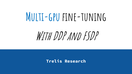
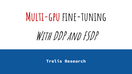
Multi-gpu colour: blue -> red (43, 17)
